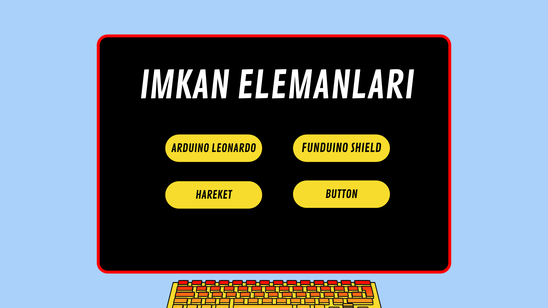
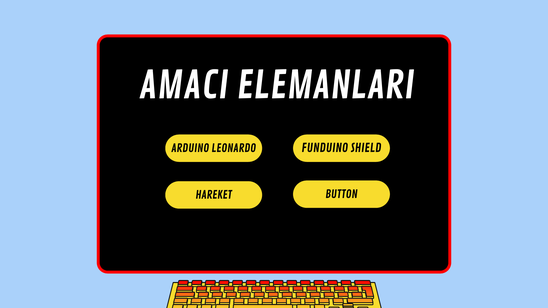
IMKAN: IMKAN -> AMACI (184, 86)
